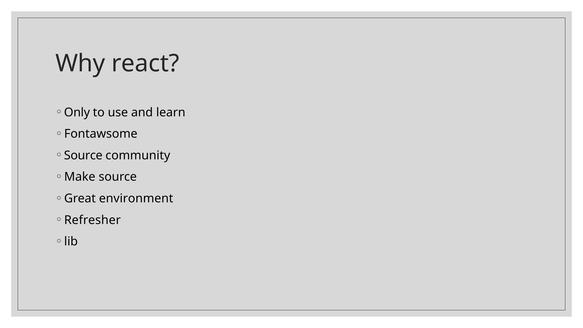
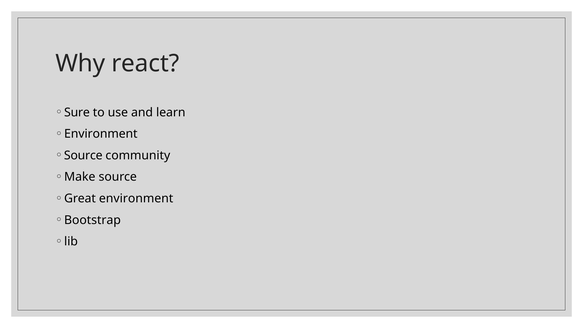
Only: Only -> Sure (77, 112)
Fontawsome: Fontawsome -> Environment (101, 134)
Refresher: Refresher -> Bootstrap (92, 220)
